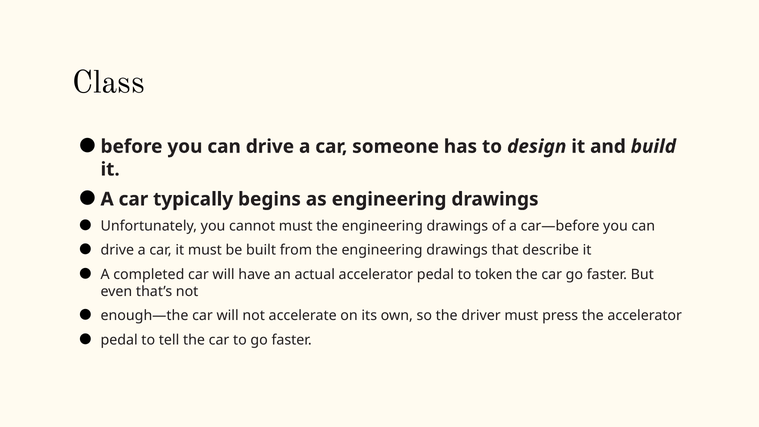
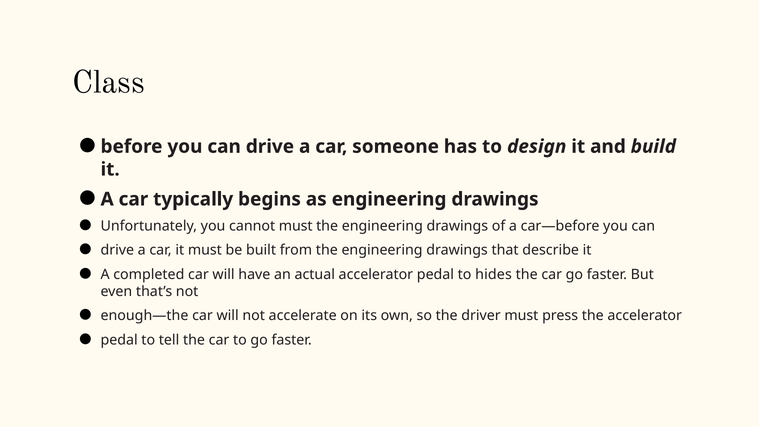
token: token -> hides (494, 274)
